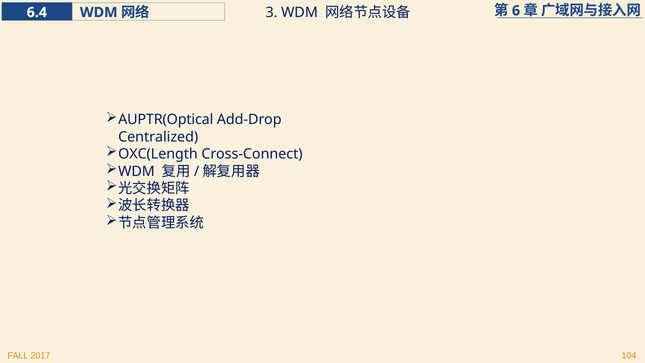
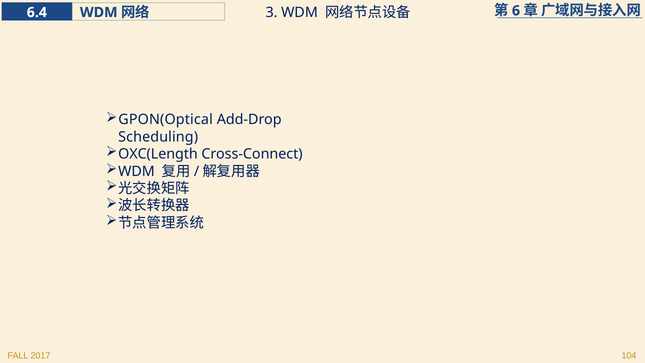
AUPTR(Optical: AUPTR(Optical -> GPON(Optical (166, 120)
Centralized: Centralized -> Scheduling (158, 137)
